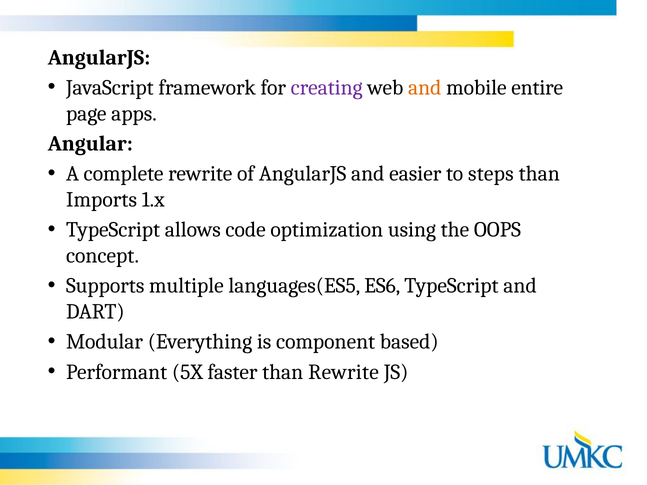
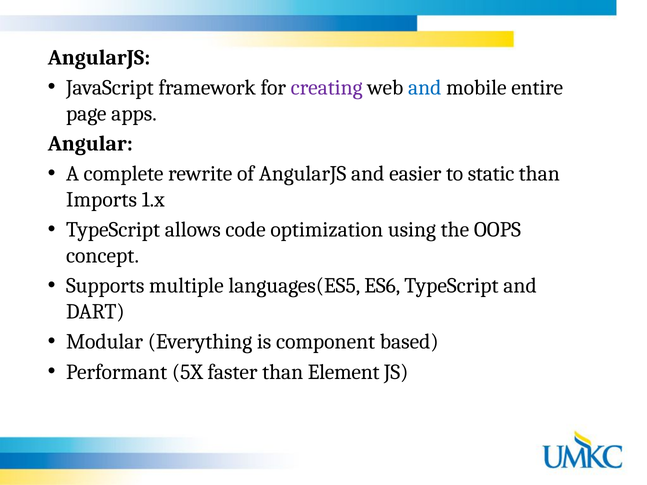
and colour: orange -> blue (425, 88)
steps: steps -> static (491, 174)
than Rewrite: Rewrite -> Element (344, 372)
